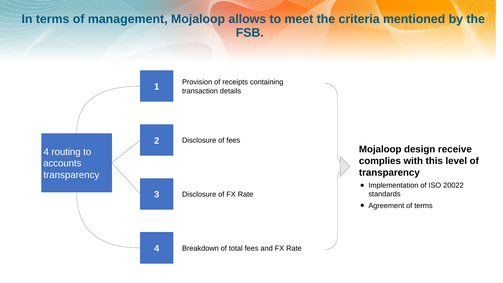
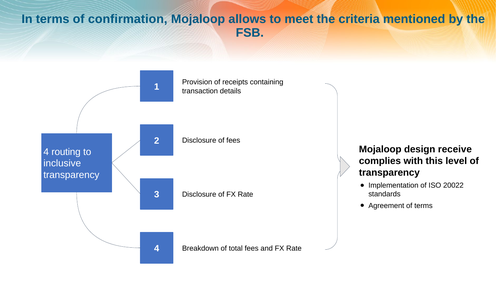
management: management -> confirmation (128, 19)
accounts: accounts -> inclusive (62, 163)
